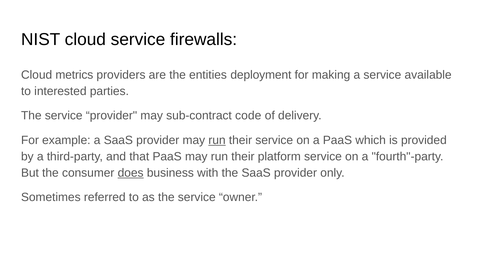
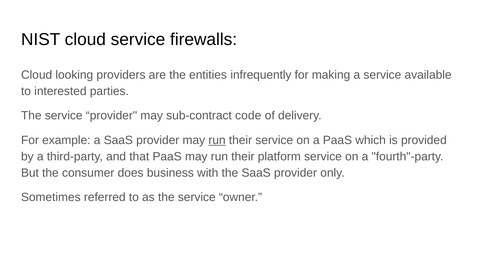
metrics: metrics -> looking (74, 75)
deployment: deployment -> infrequently (261, 75)
does underline: present -> none (131, 173)
